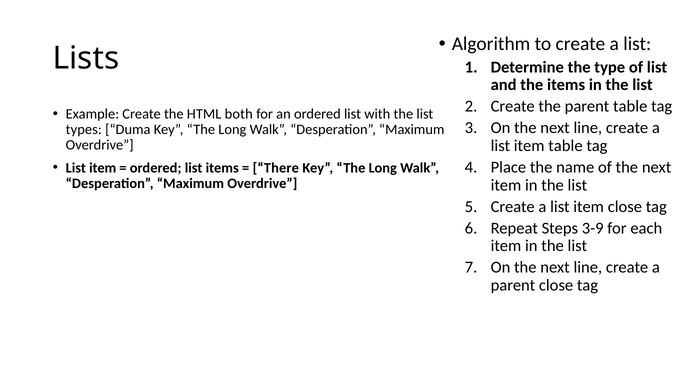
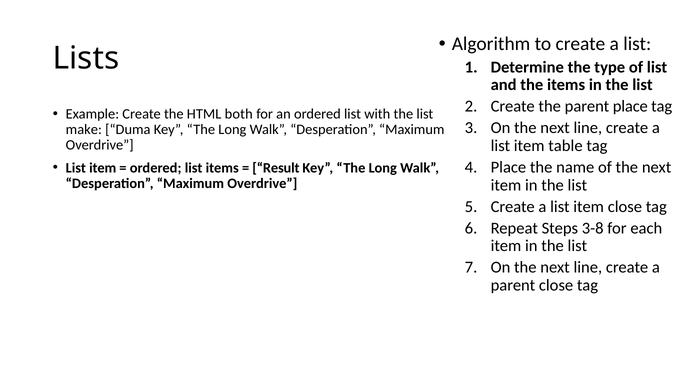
parent table: table -> place (630, 107)
types: types -> make (84, 130)
There: There -> Result (276, 168)
3-9: 3-9 -> 3-8 (593, 228)
